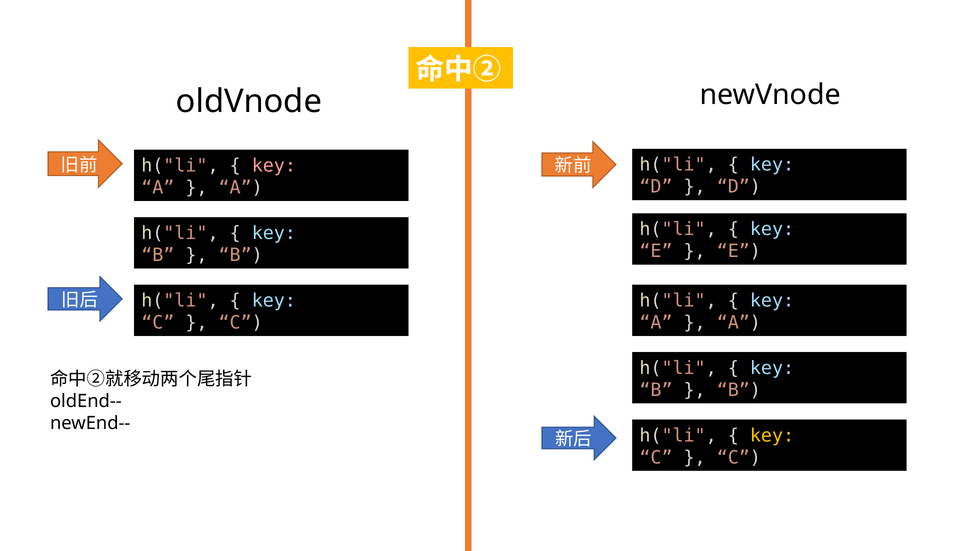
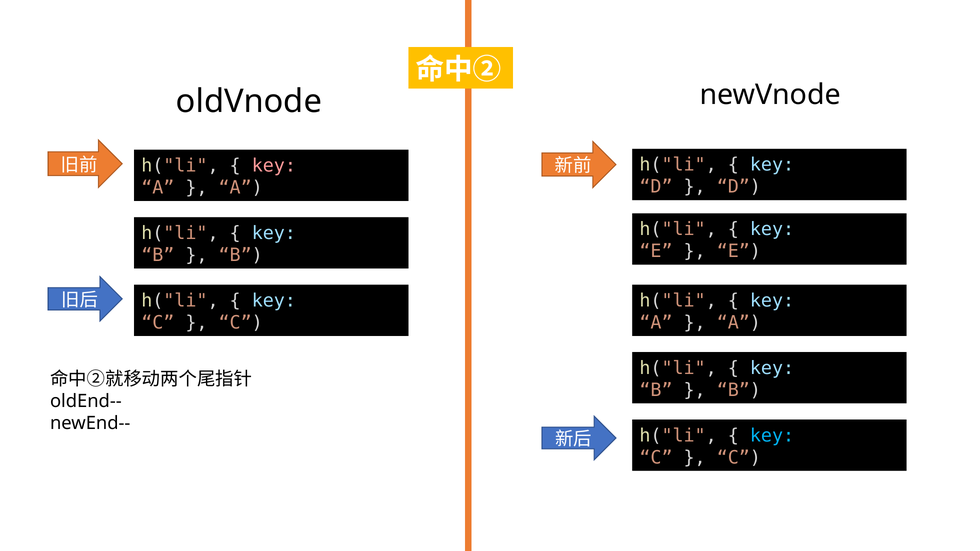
key colour: yellow -> light blue (772, 436)
